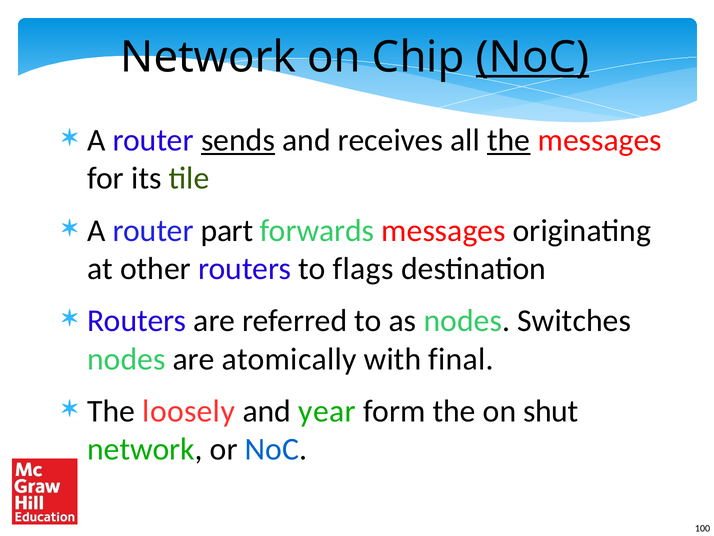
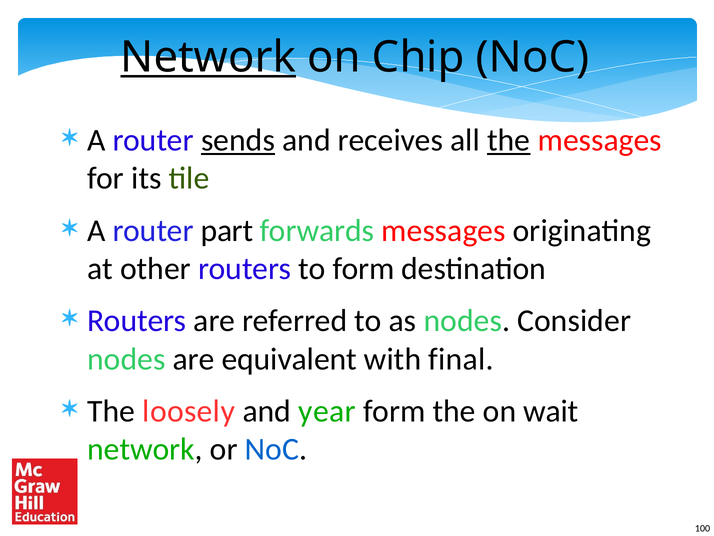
Network underline: none -> present (208, 57)
NoC underline: present -> none (533, 57)
to flags: flags -> form (363, 269)
Switches: Switches -> Consider (574, 321)
atomically: atomically -> equivalent (289, 359)
shut: shut -> wait (551, 411)
